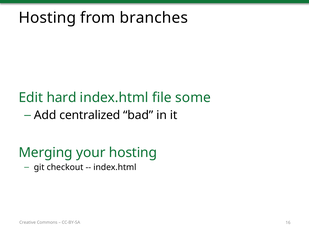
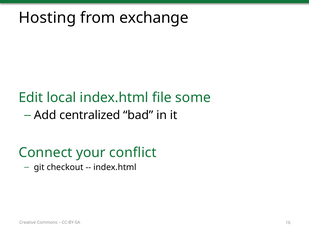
branches: branches -> exchange (154, 18)
hard: hard -> local (61, 98)
Merging: Merging -> Connect (45, 153)
your hosting: hosting -> conflict (133, 153)
